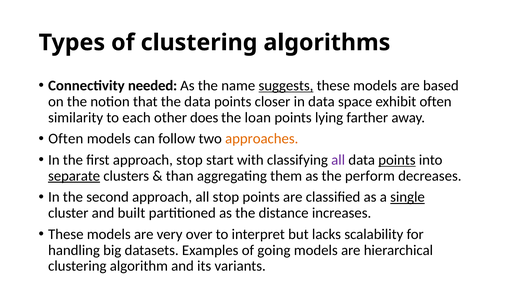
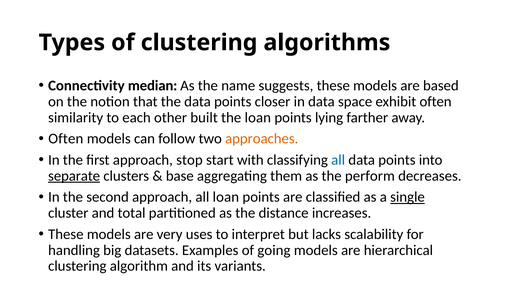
needed: needed -> median (153, 86)
suggests underline: present -> none (286, 86)
does: does -> built (204, 118)
all colour: purple -> blue (338, 160)
points underline: present -> none (397, 160)
than: than -> base (180, 176)
all stop: stop -> loan (226, 197)
built: built -> total (132, 213)
over: over -> uses (199, 234)
